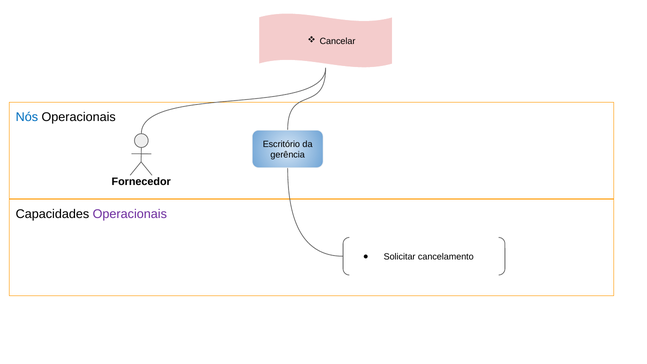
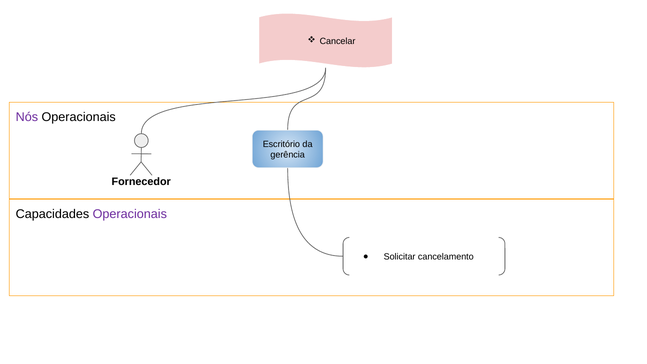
Nós colour: blue -> purple (27, 117)
